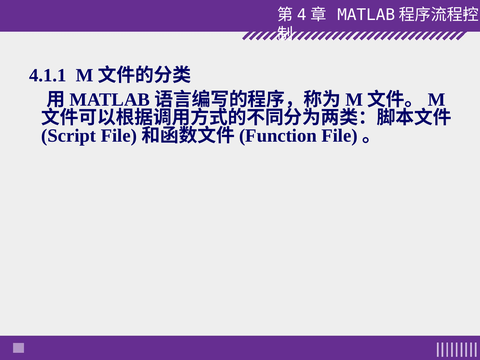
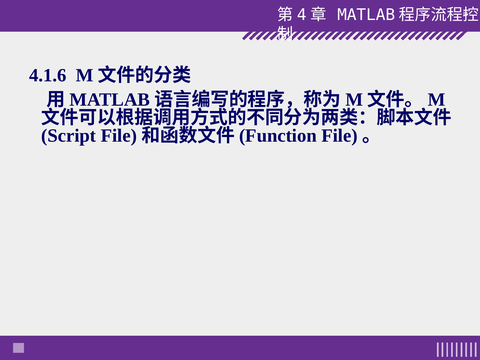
4.1.1: 4.1.1 -> 4.1.6 (48, 75)
